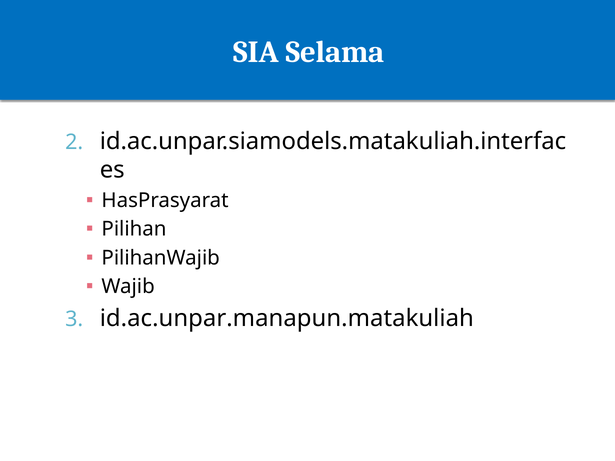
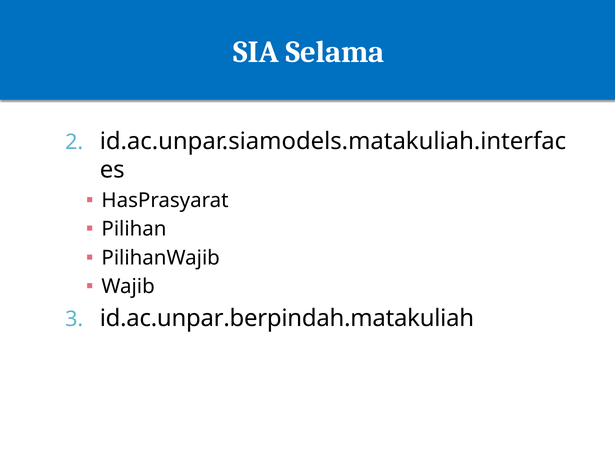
id.ac.unpar.manapun.matakuliah: id.ac.unpar.manapun.matakuliah -> id.ac.unpar.berpindah.matakuliah (287, 318)
